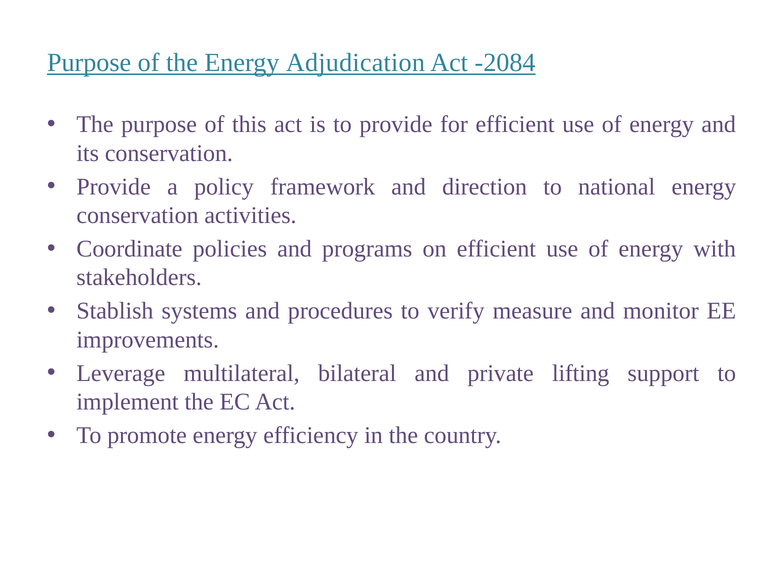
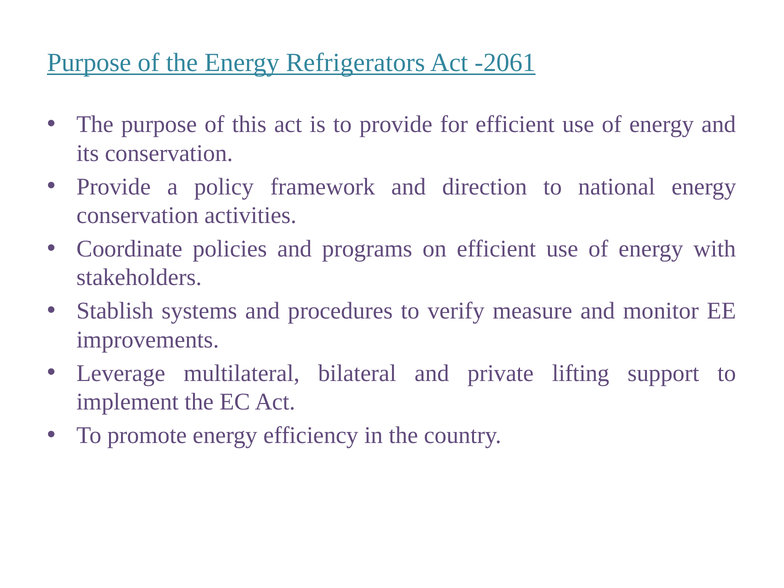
Adjudication: Adjudication -> Refrigerators (356, 63)
-2084: -2084 -> -2061 (505, 63)
